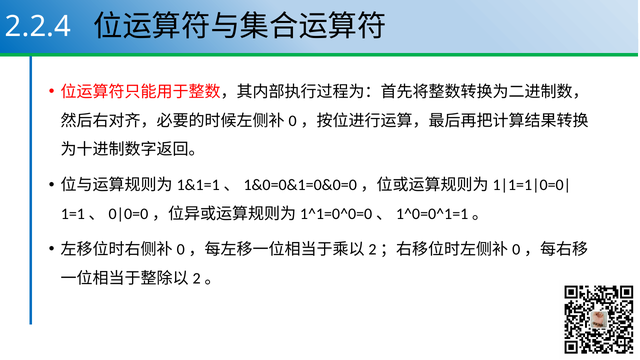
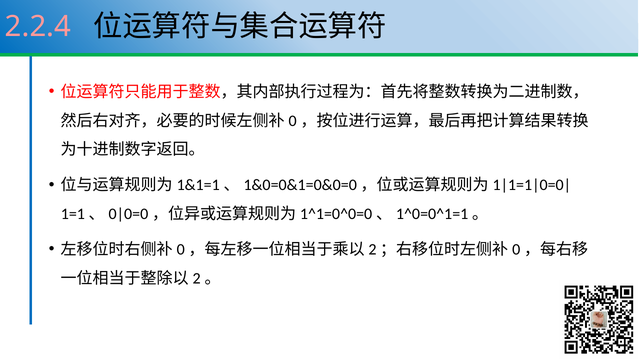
2.2.4 colour: white -> pink (38, 26)
